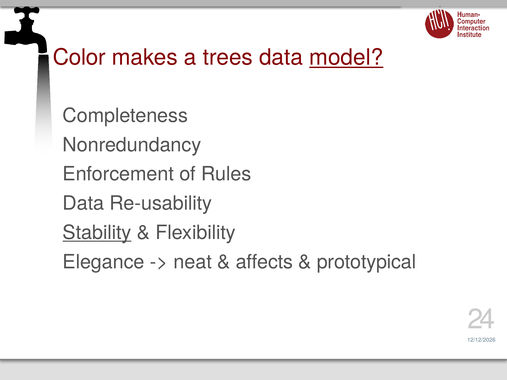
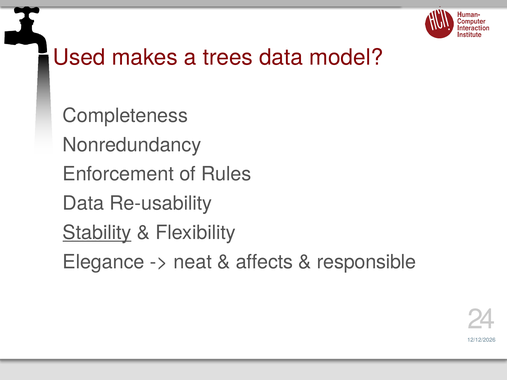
Color: Color -> Used (79, 58)
model underline: present -> none (346, 58)
prototypical: prototypical -> responsible (366, 262)
